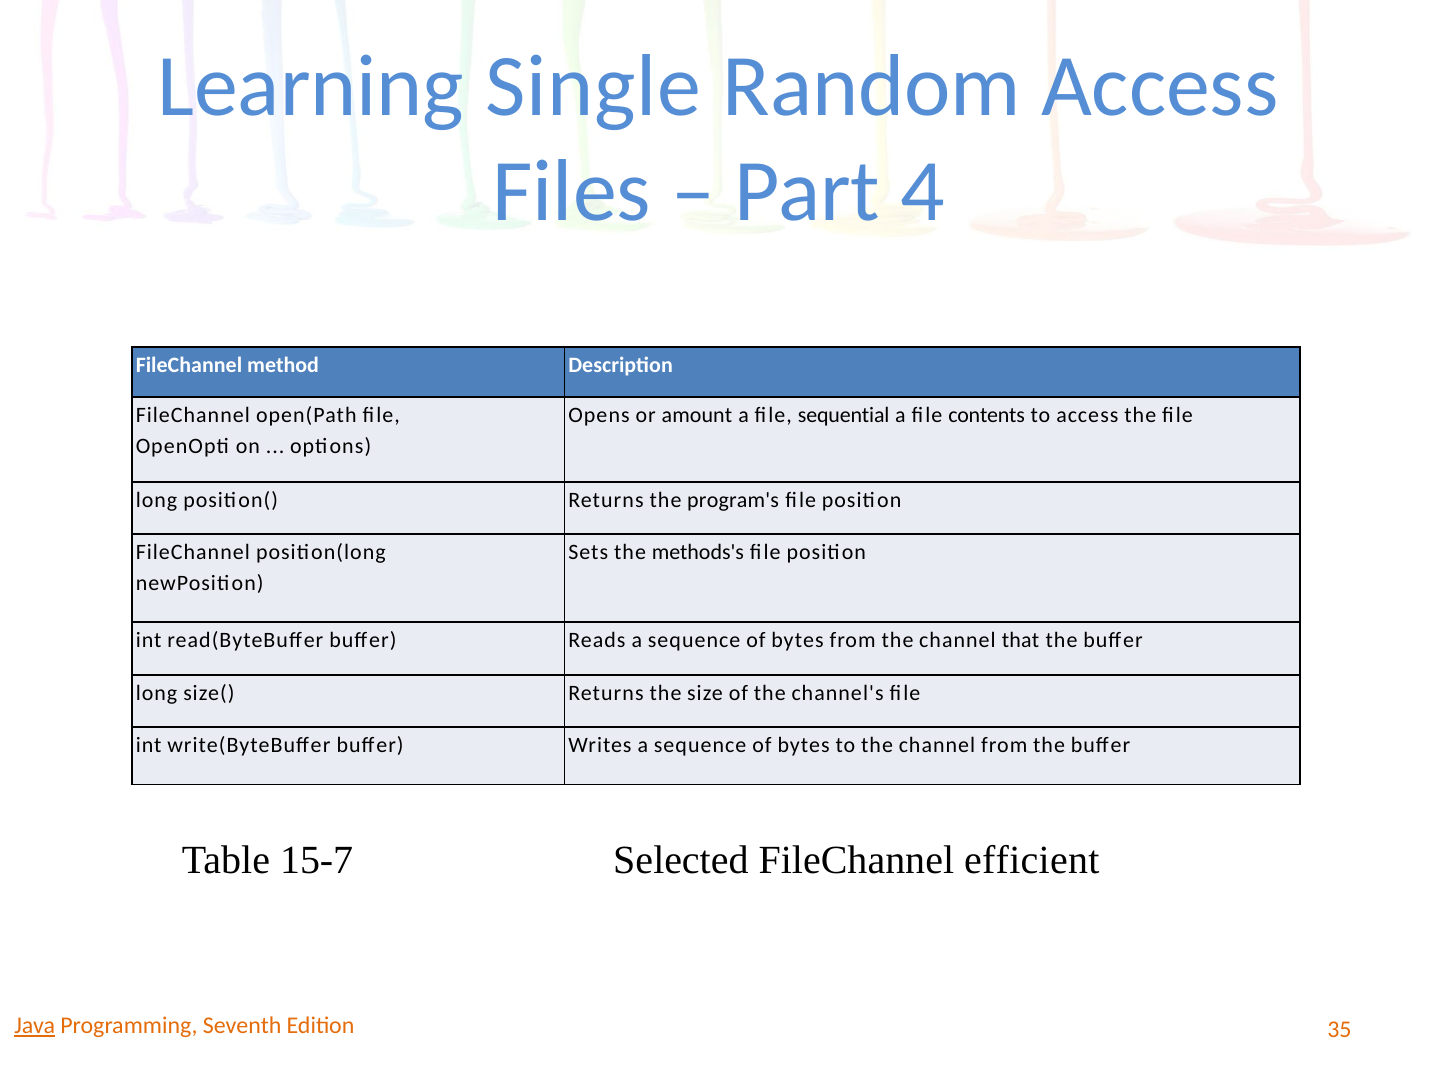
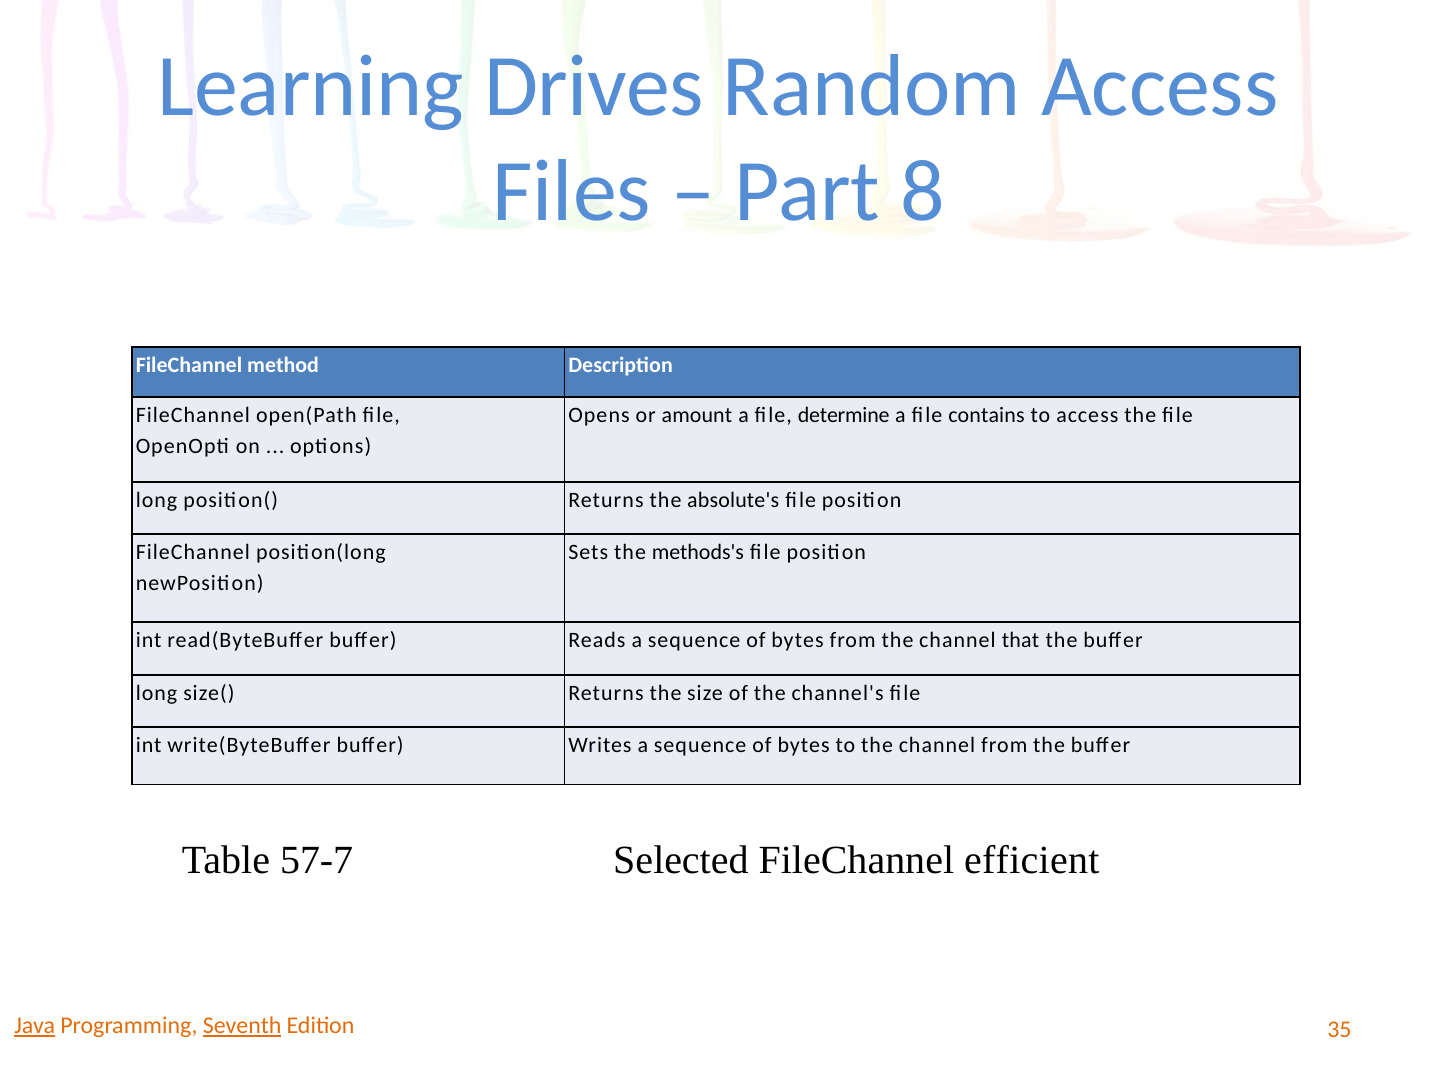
Single: Single -> Drives (594, 86)
4: 4 -> 8 (922, 192)
sequential: sequential -> determine (844, 415)
contents: contents -> contains (986, 415)
program's: program's -> absolute's (733, 500)
15-7: 15-7 -> 57-7 (317, 861)
Seventh underline: none -> present (242, 1026)
